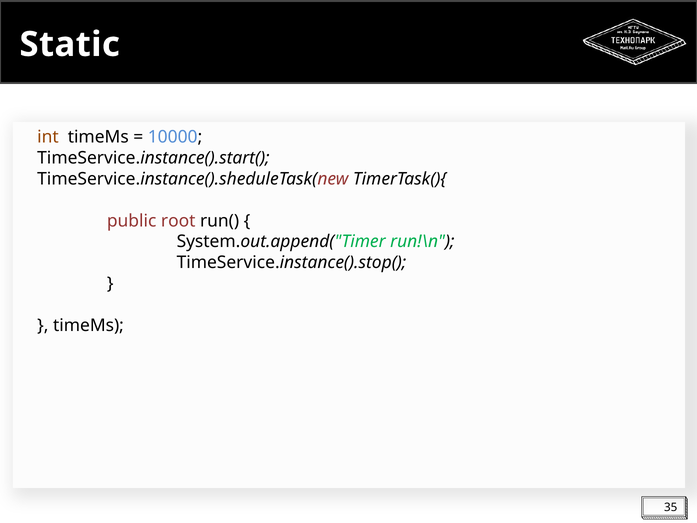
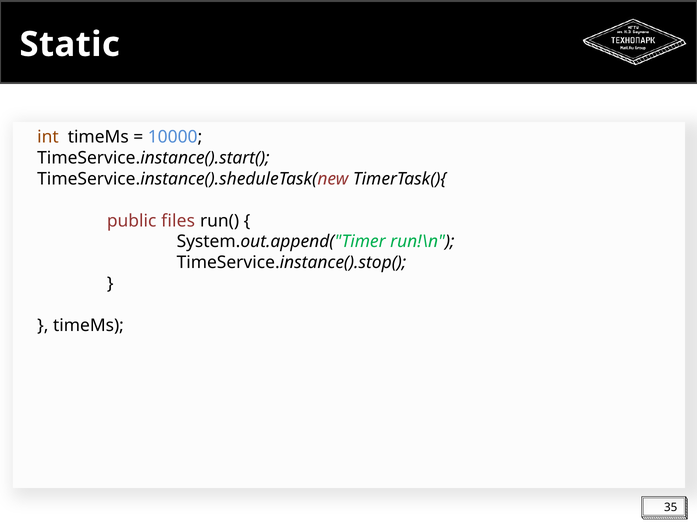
root: root -> files (178, 221)
